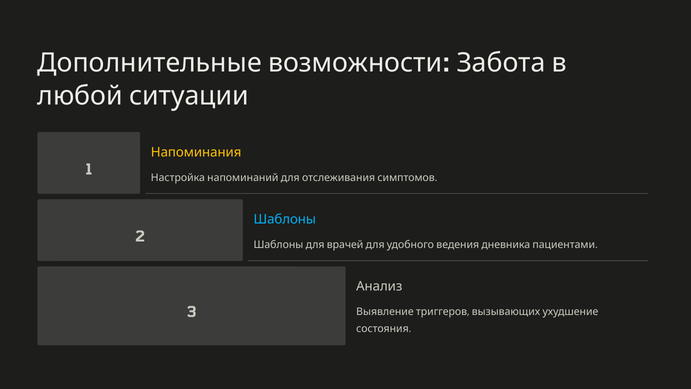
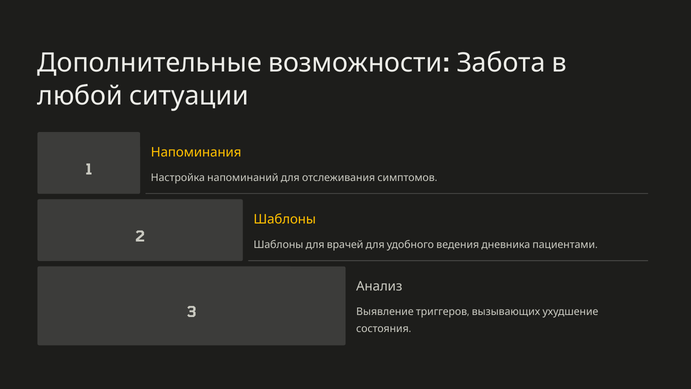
Шаблоны colour: light blue -> yellow (285, 219)
